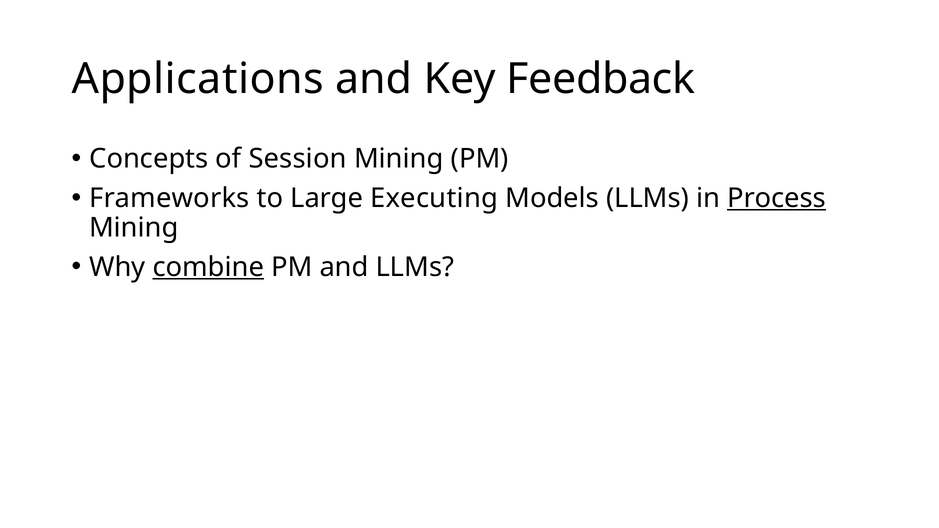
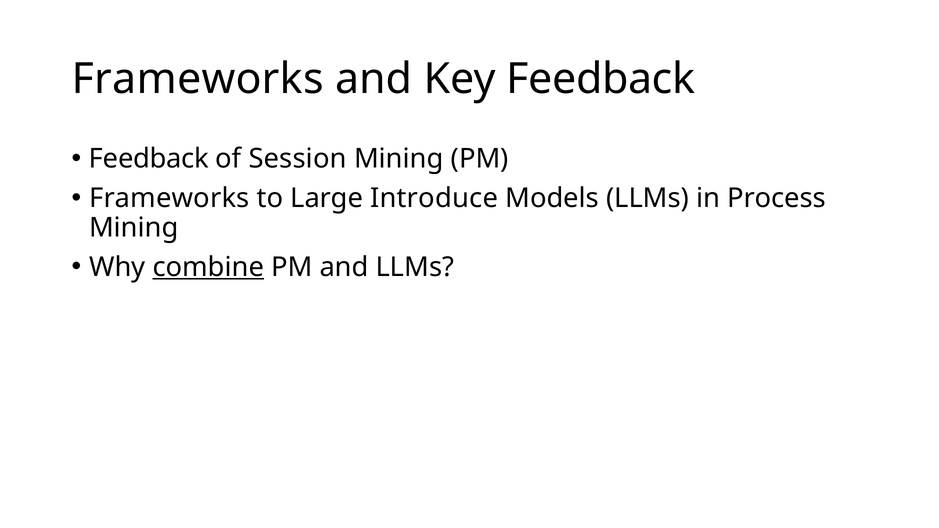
Applications: Applications -> Frameworks (198, 79)
Concepts: Concepts -> Feedback (149, 159)
Executing: Executing -> Introduce (434, 198)
Process underline: present -> none (777, 198)
